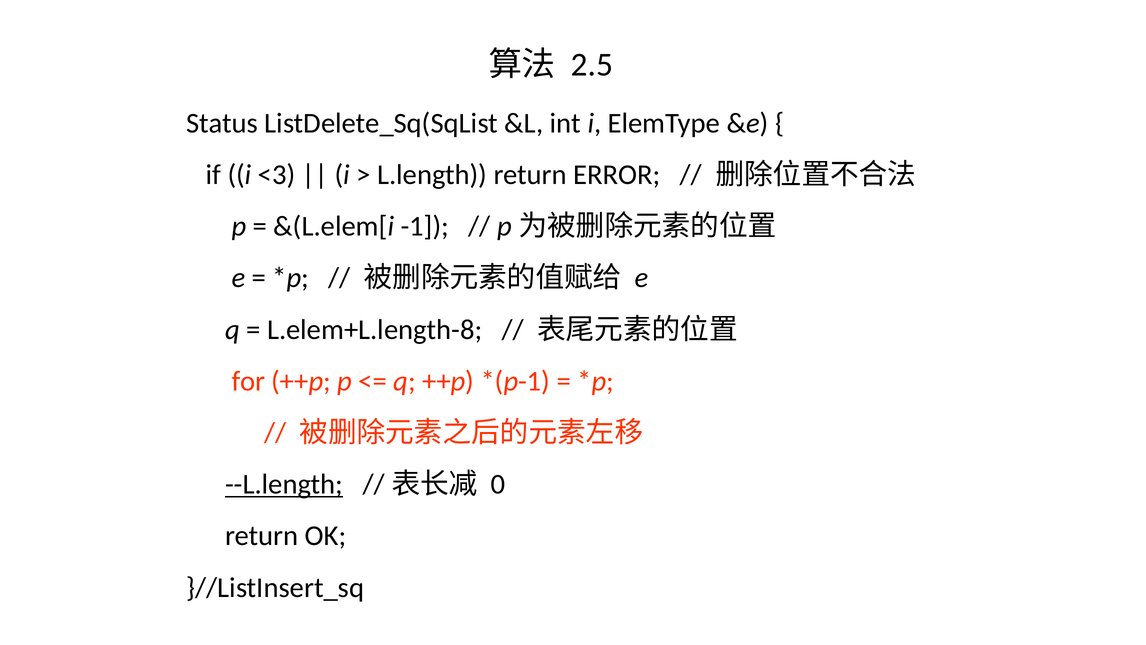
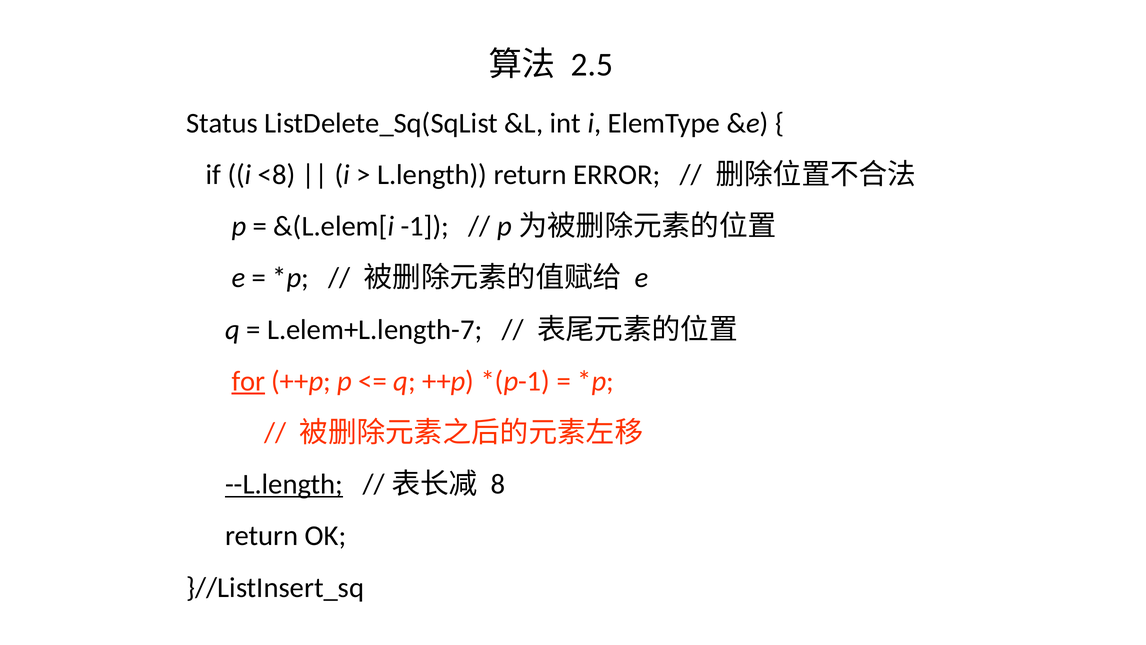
<3: <3 -> <8 (277, 175)
L.elem+L.length-8: L.elem+L.length-8 -> L.elem+L.length-7 (375, 329)
for underline: none -> present (248, 381)
0: 0 -> 8 (498, 484)
